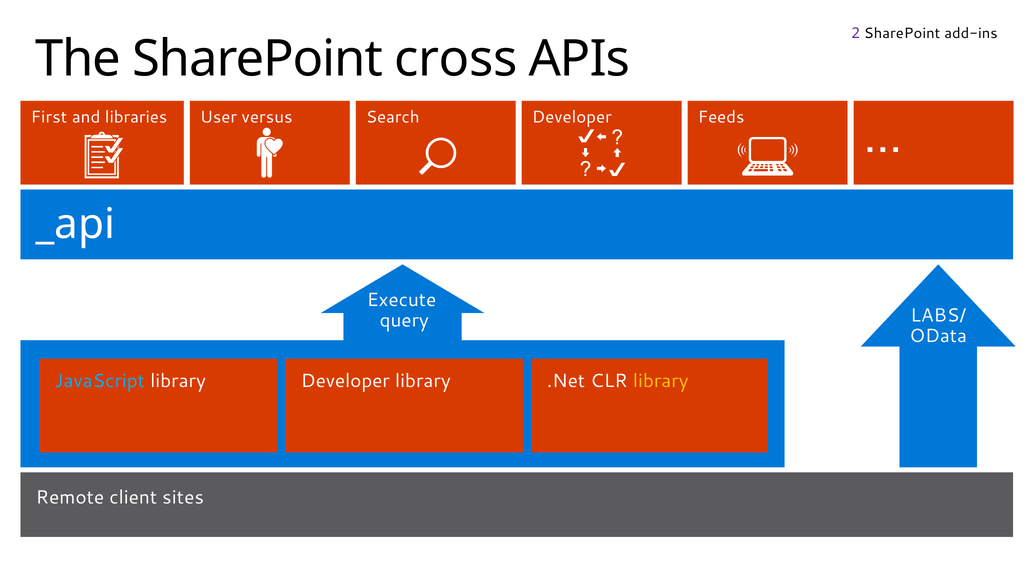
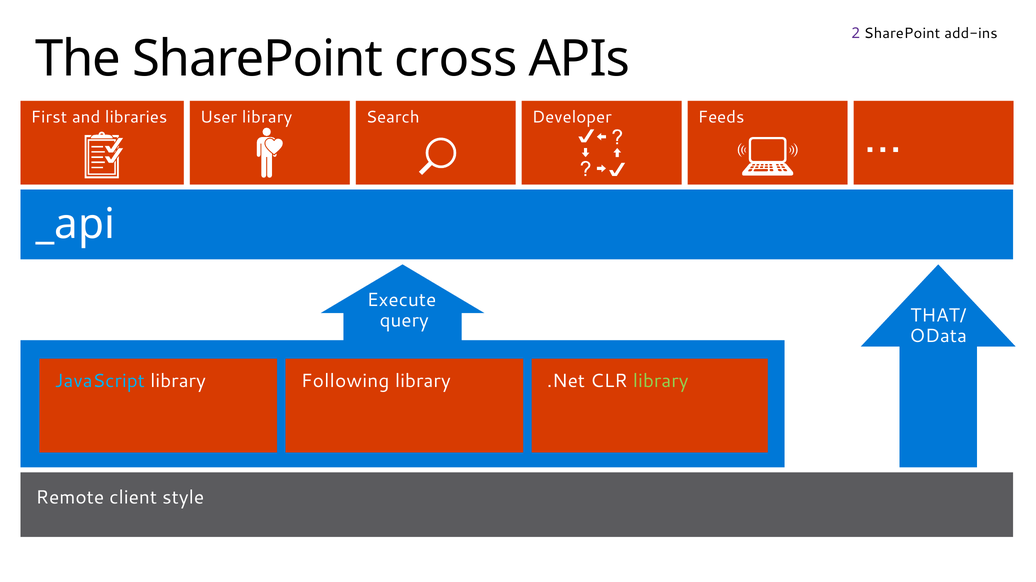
User versus: versus -> library (267, 117)
LABS/: LABS/ -> THAT/ (938, 316)
library Developer: Developer -> Following (345, 381)
library colour: yellow -> light green (661, 381)
sites: sites -> style (183, 498)
